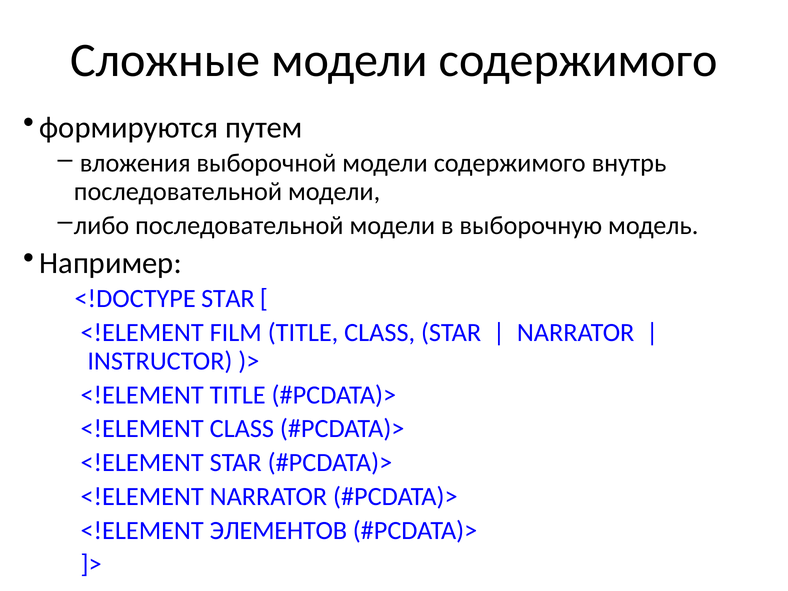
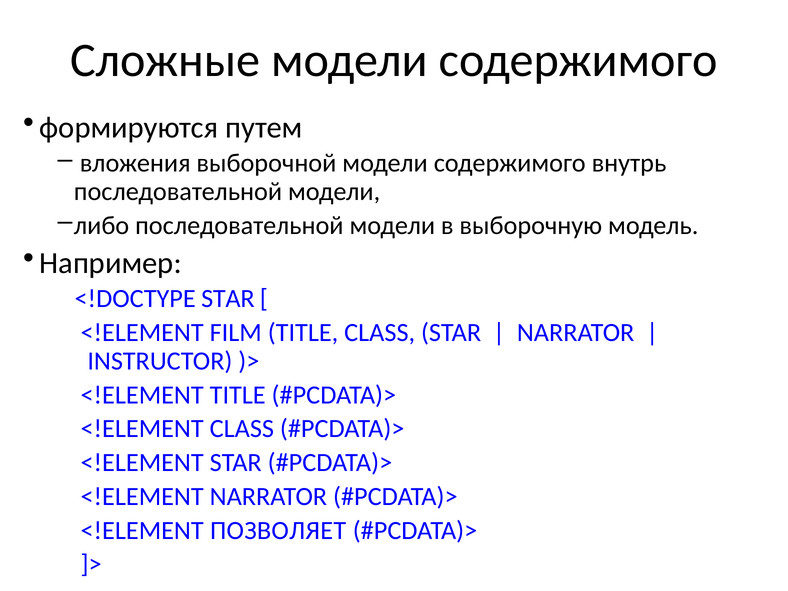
ЭЛЕМЕНТОВ: ЭЛЕМЕНТОВ -> ПОЗВОЛЯЕТ (278, 530)
